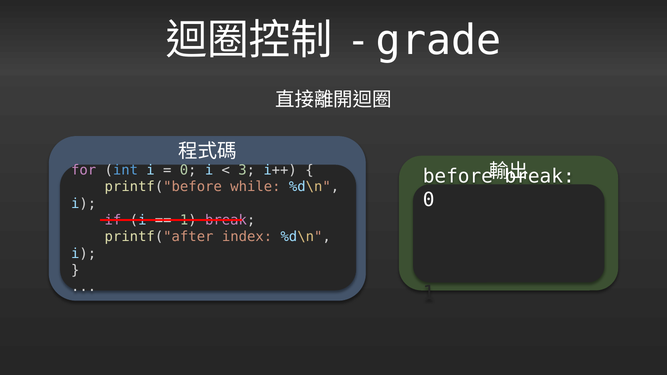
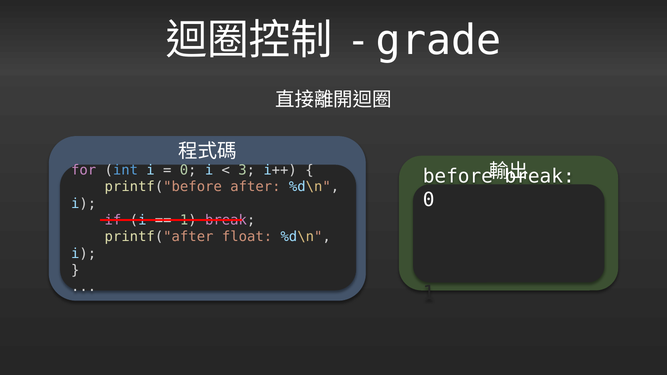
printf("before while: while -> after (255, 187)
printf("after index: index -> float (247, 237)
